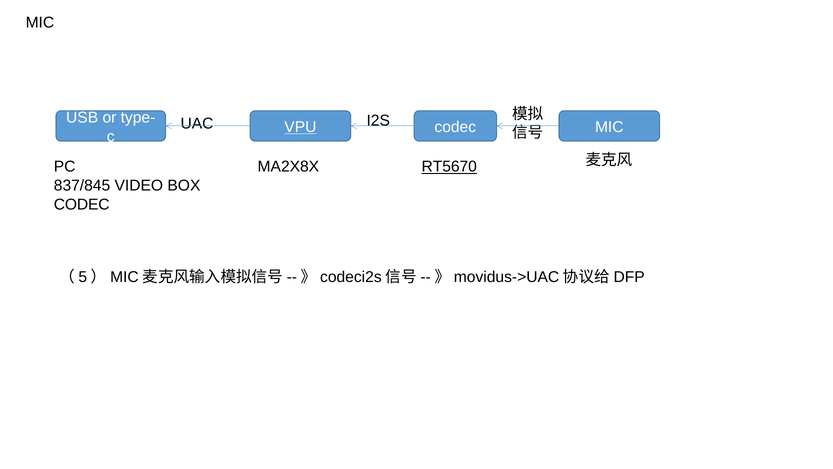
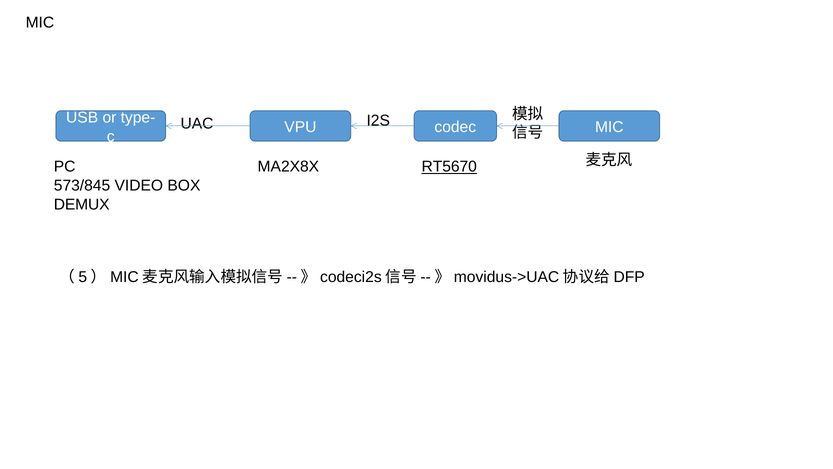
VPU underline: present -> none (300, 127)
837/845: 837/845 -> 573/845 (82, 185)
CODEC: CODEC -> DEMUX (82, 204)
